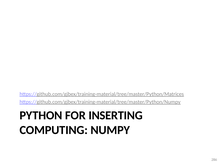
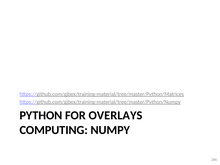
INSERTING: INSERTING -> OVERLAYS (115, 115)
